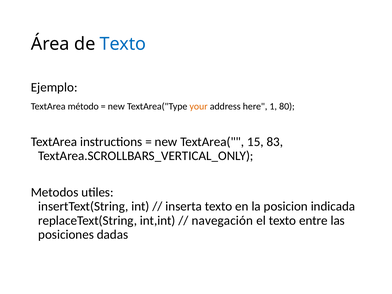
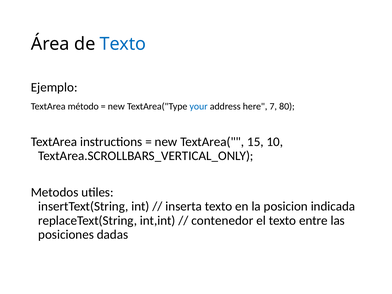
your colour: orange -> blue (199, 106)
1: 1 -> 7 (273, 106)
83: 83 -> 10 (275, 142)
navegación: navegación -> contenedor (222, 221)
